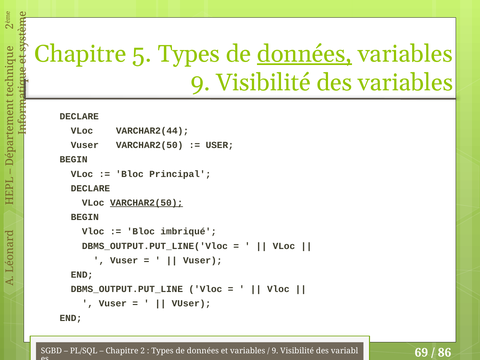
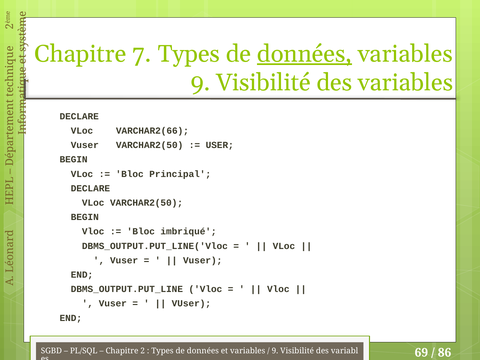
5: 5 -> 7 (142, 54)
VARCHAR2(44: VARCHAR2(44 -> VARCHAR2(66 (152, 131)
VARCHAR2(50 underline: present -> none (146, 203)
